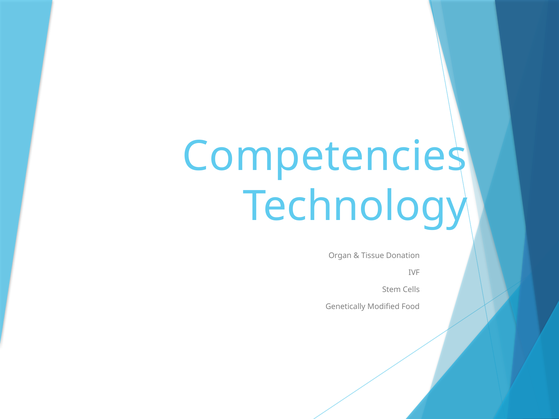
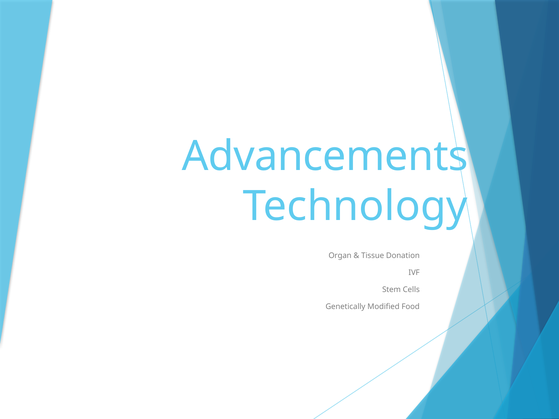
Competencies: Competencies -> Advancements (325, 156)
